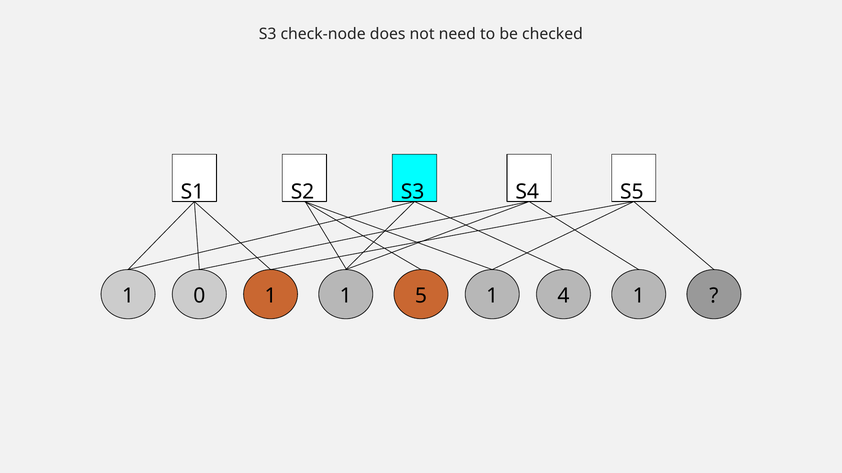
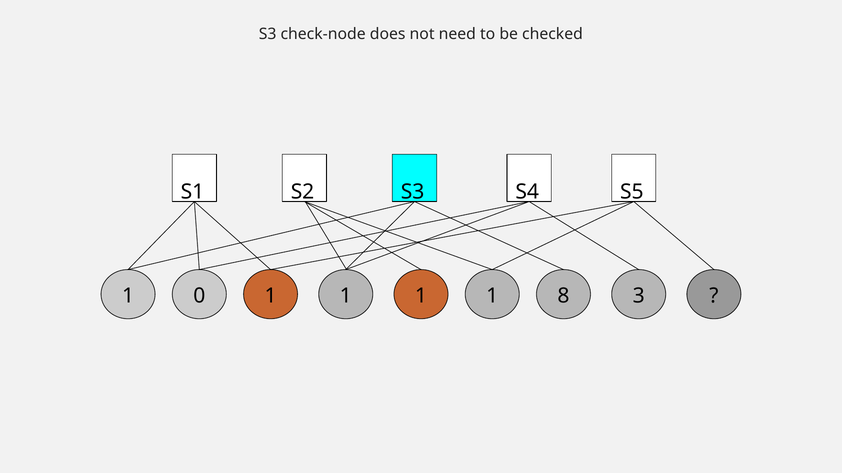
0 1 1 5: 5 -> 1 (421, 296)
4: 4 -> 8 (563, 296)
1: 1 -> 3 (639, 296)
